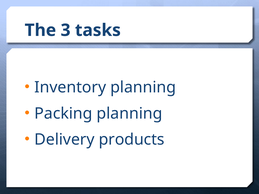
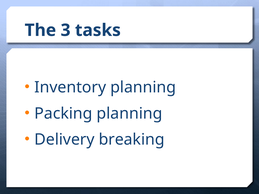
products: products -> breaking (132, 140)
